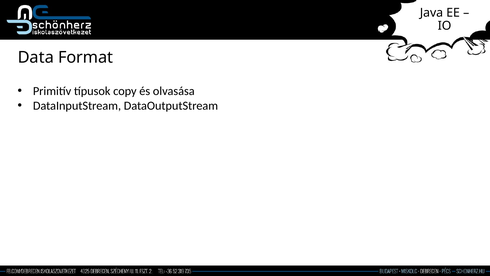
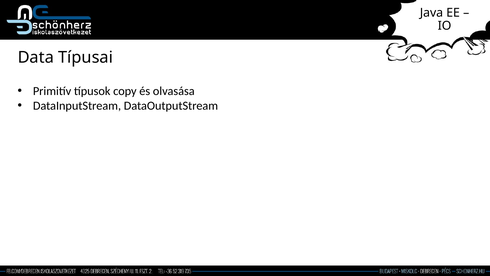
Format: Format -> Típusai (86, 57)
